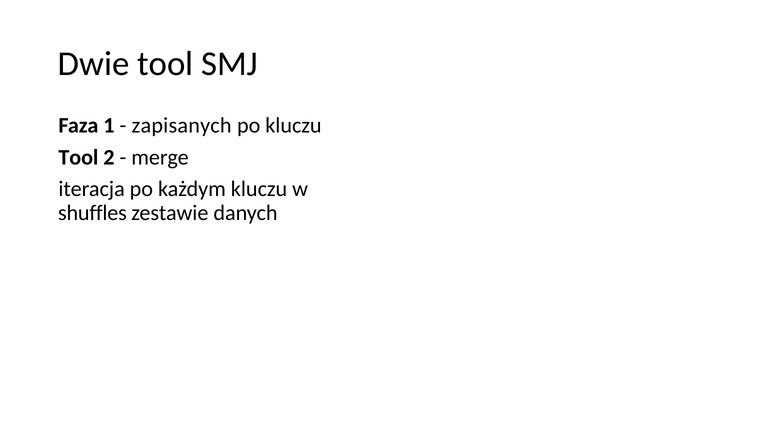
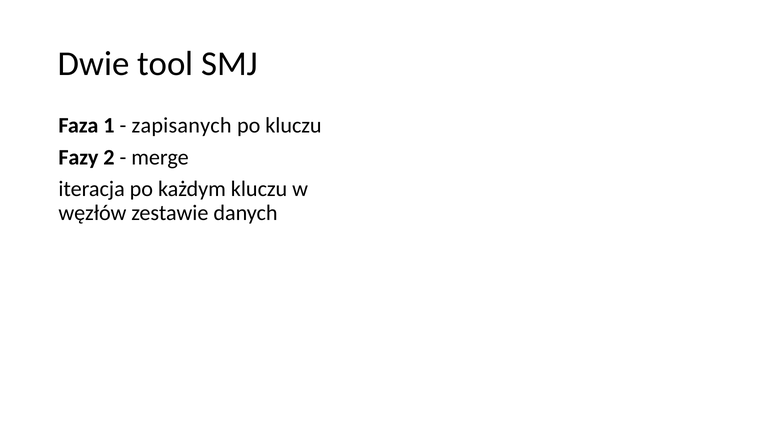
Tool: Tool -> Fazy (78, 158)
shuffles: shuffles -> węzłów (92, 213)
